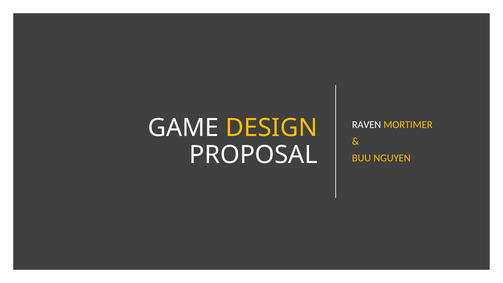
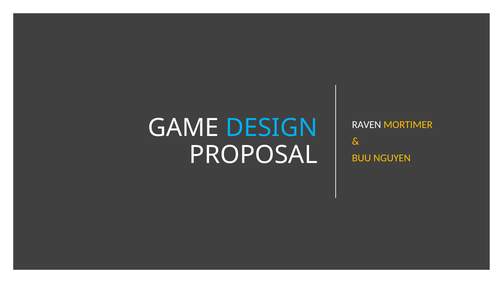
DESIGN colour: yellow -> light blue (272, 128)
